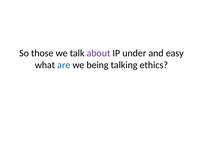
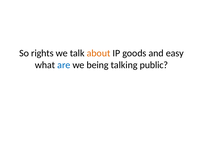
those: those -> rights (42, 53)
about colour: purple -> orange (99, 53)
under: under -> goods (134, 53)
ethics: ethics -> public (154, 65)
